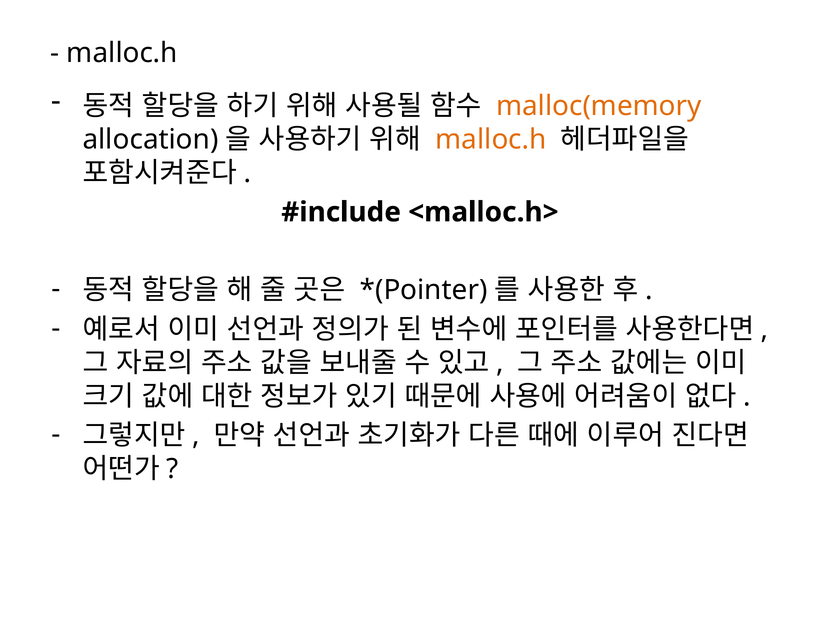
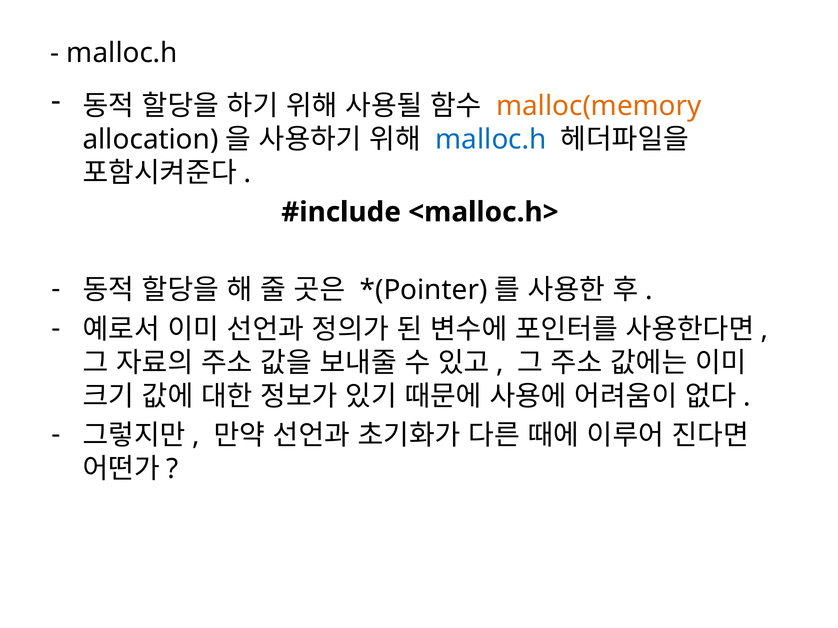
malloc.h colour: orange -> blue (491, 140)
